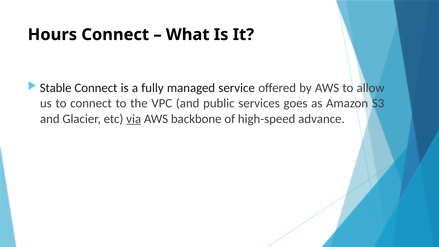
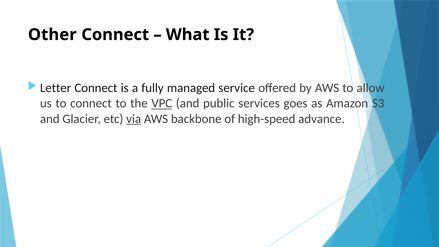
Hours: Hours -> Other (52, 35)
Stable: Stable -> Letter (56, 88)
VPC underline: none -> present (162, 103)
